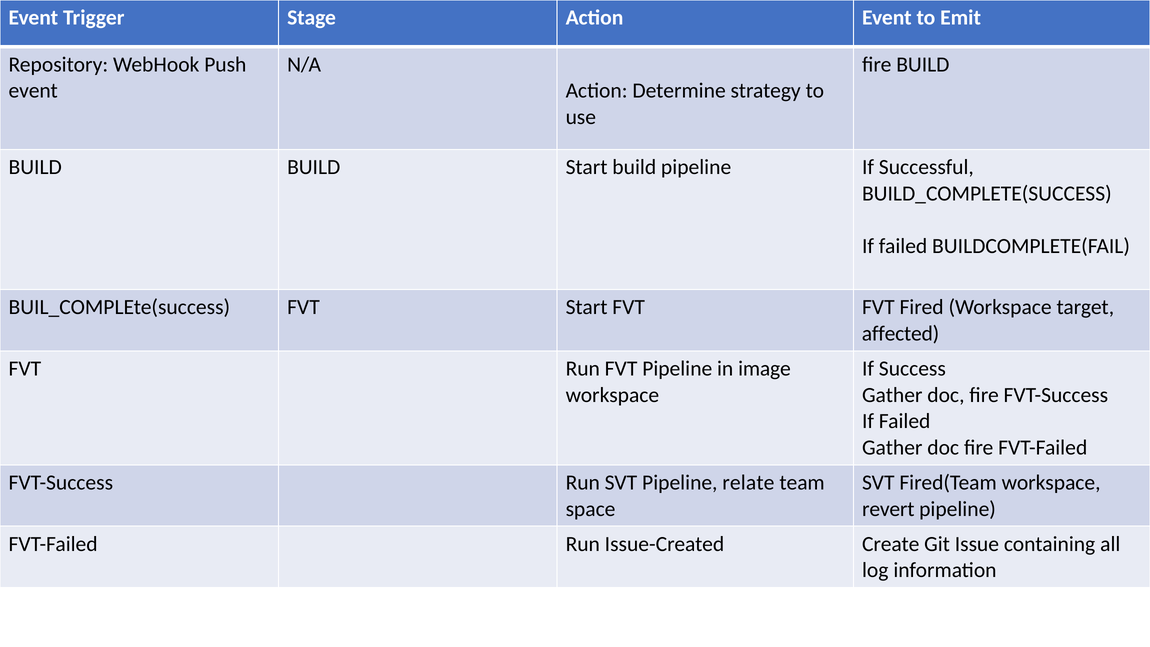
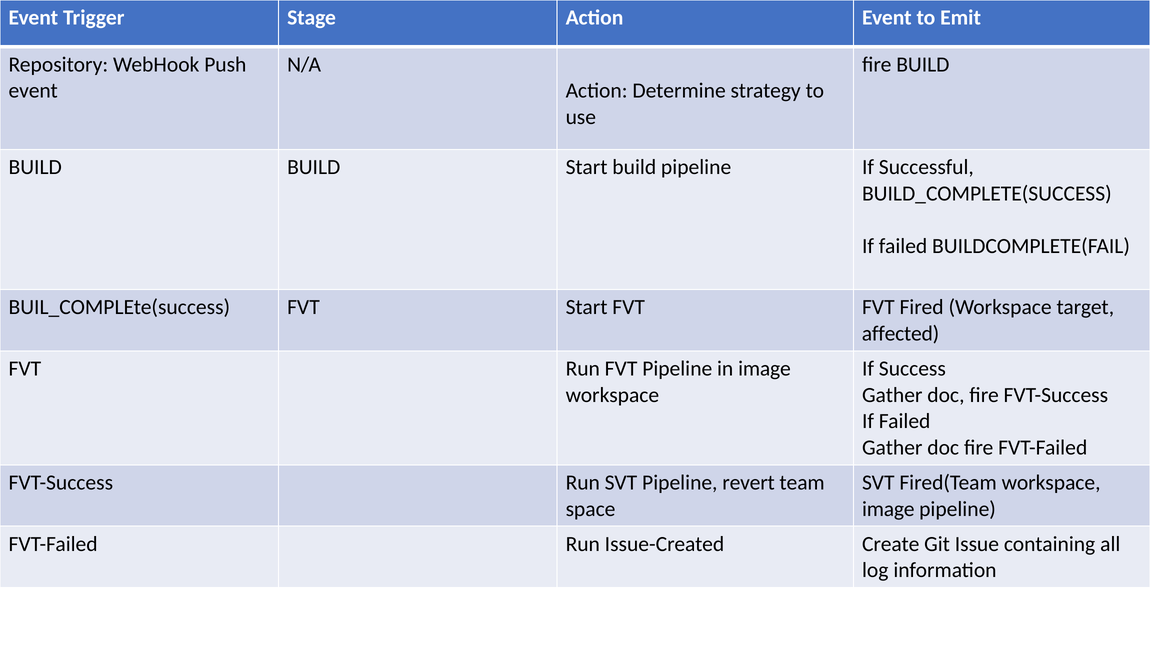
relate: relate -> revert (749, 483)
revert: revert -> image (888, 509)
